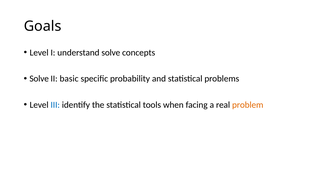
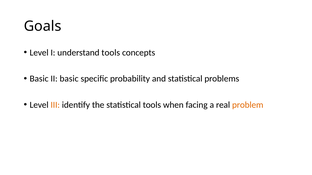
understand solve: solve -> tools (111, 53)
Solve: Solve -> Basic (39, 79)
III colour: blue -> orange (55, 105)
